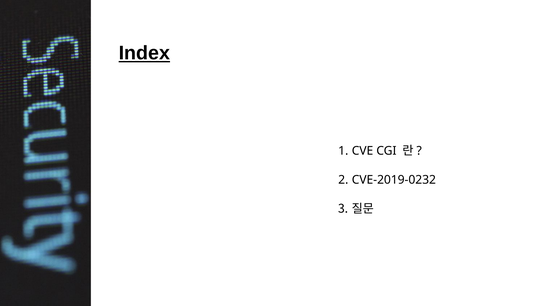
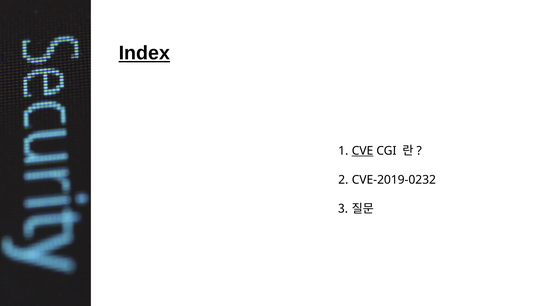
CVE underline: none -> present (363, 151)
